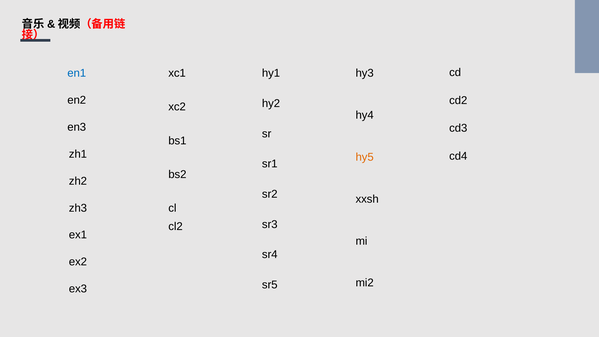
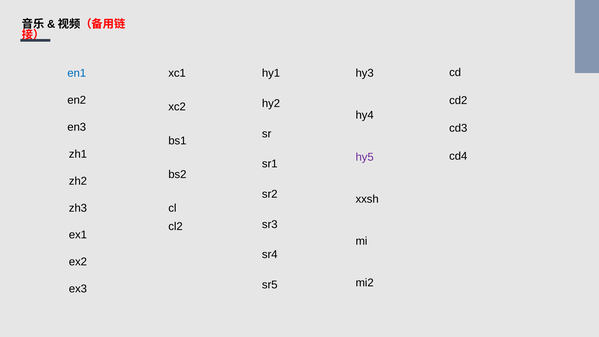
hy5 colour: orange -> purple (365, 157)
